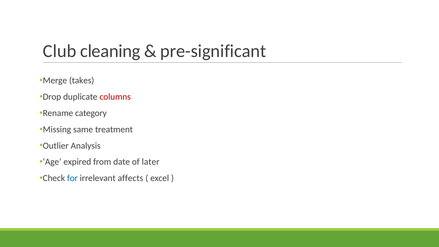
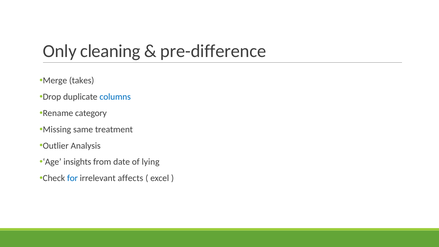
Club: Club -> Only (60, 51)
pre-significant: pre-significant -> pre-difference (213, 51)
columns colour: red -> blue (115, 97)
expired: expired -> insights (77, 162)
later: later -> lying (151, 162)
